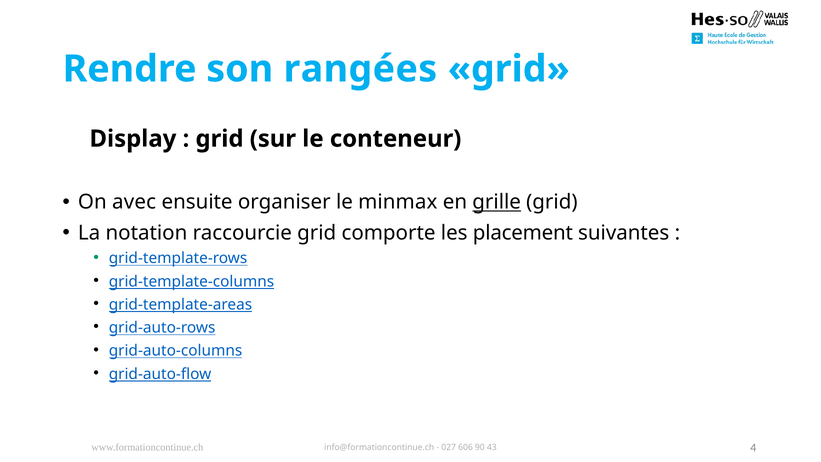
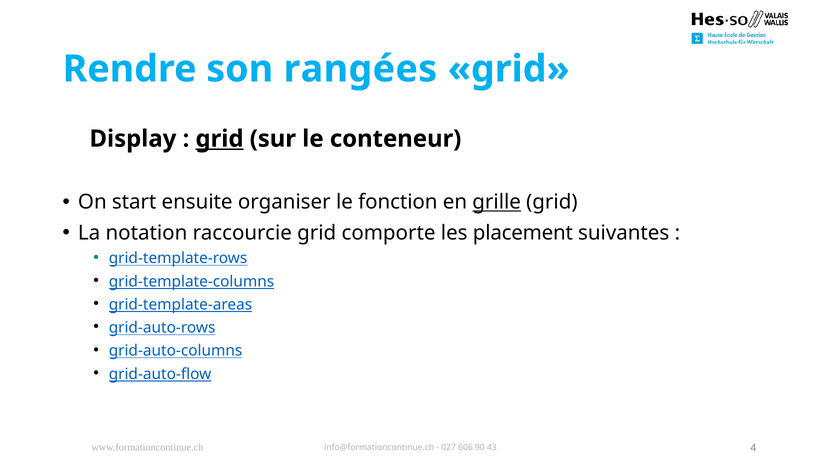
grid underline: none -> present (220, 139)
avec: avec -> start (134, 202)
minmax: minmax -> fonction (398, 202)
